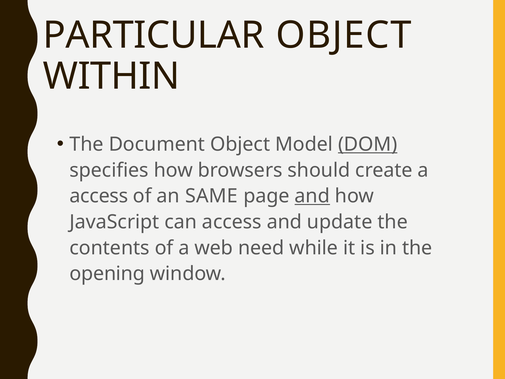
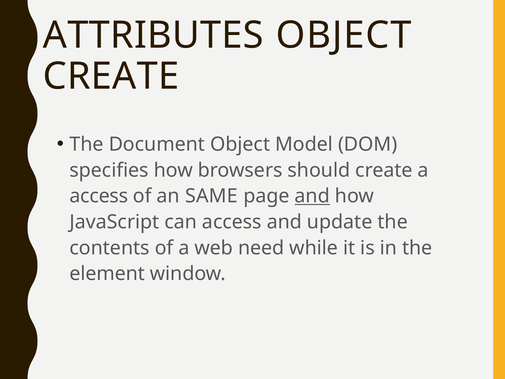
PARTICULAR: PARTICULAR -> ATTRIBUTES (153, 35)
WITHIN: WITHIN -> CREATE (111, 76)
DOM underline: present -> none (368, 144)
opening: opening -> element (107, 274)
